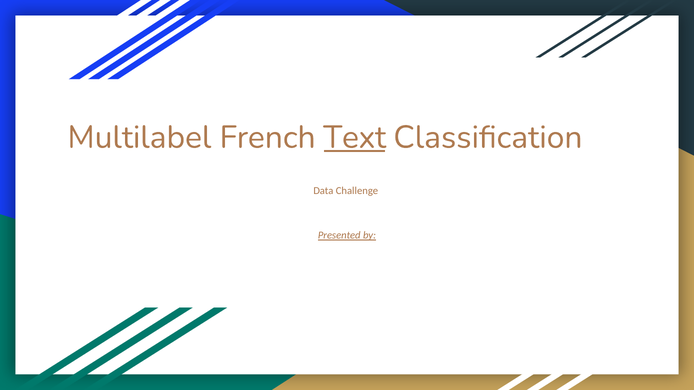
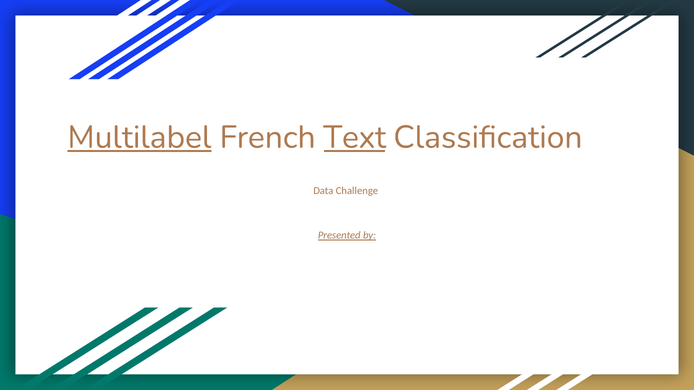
Multilabel underline: none -> present (139, 137)
